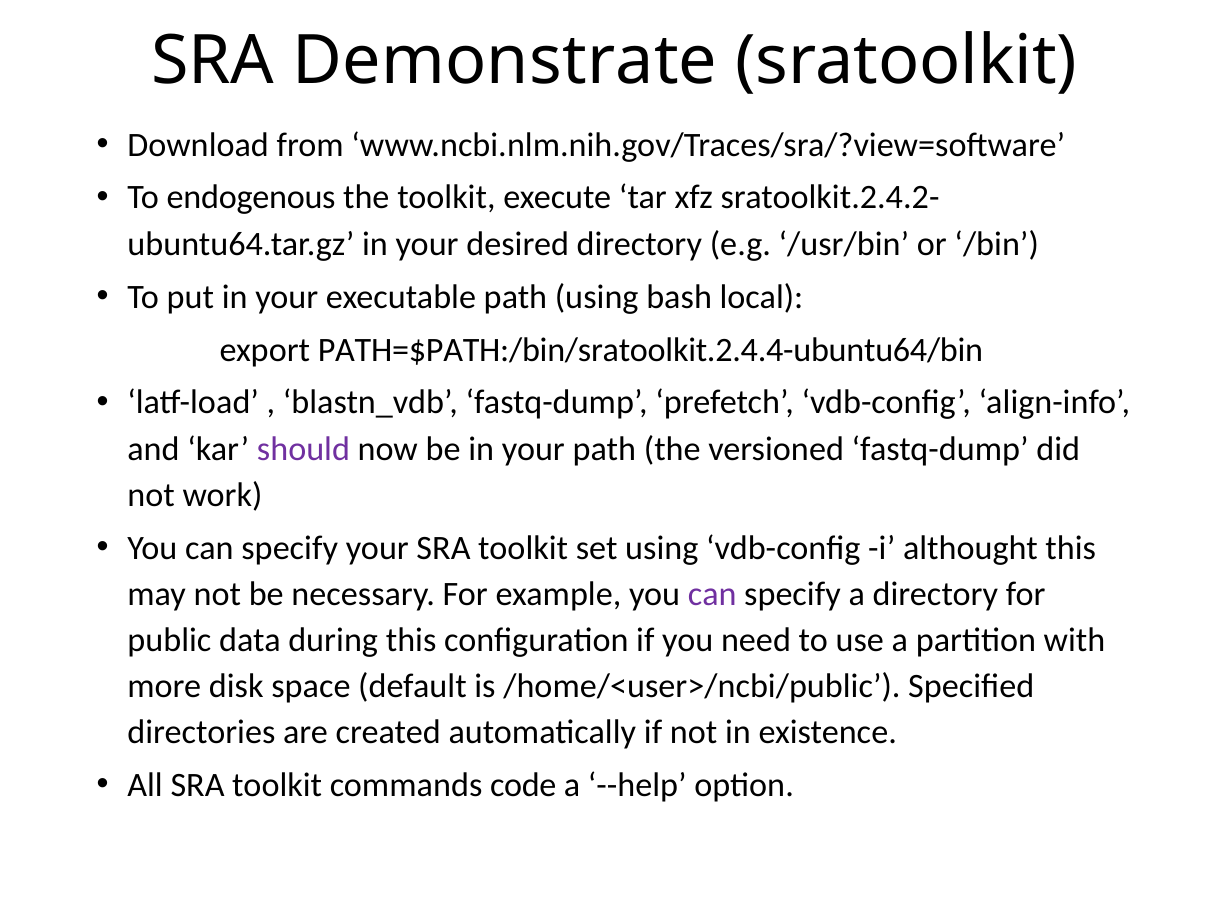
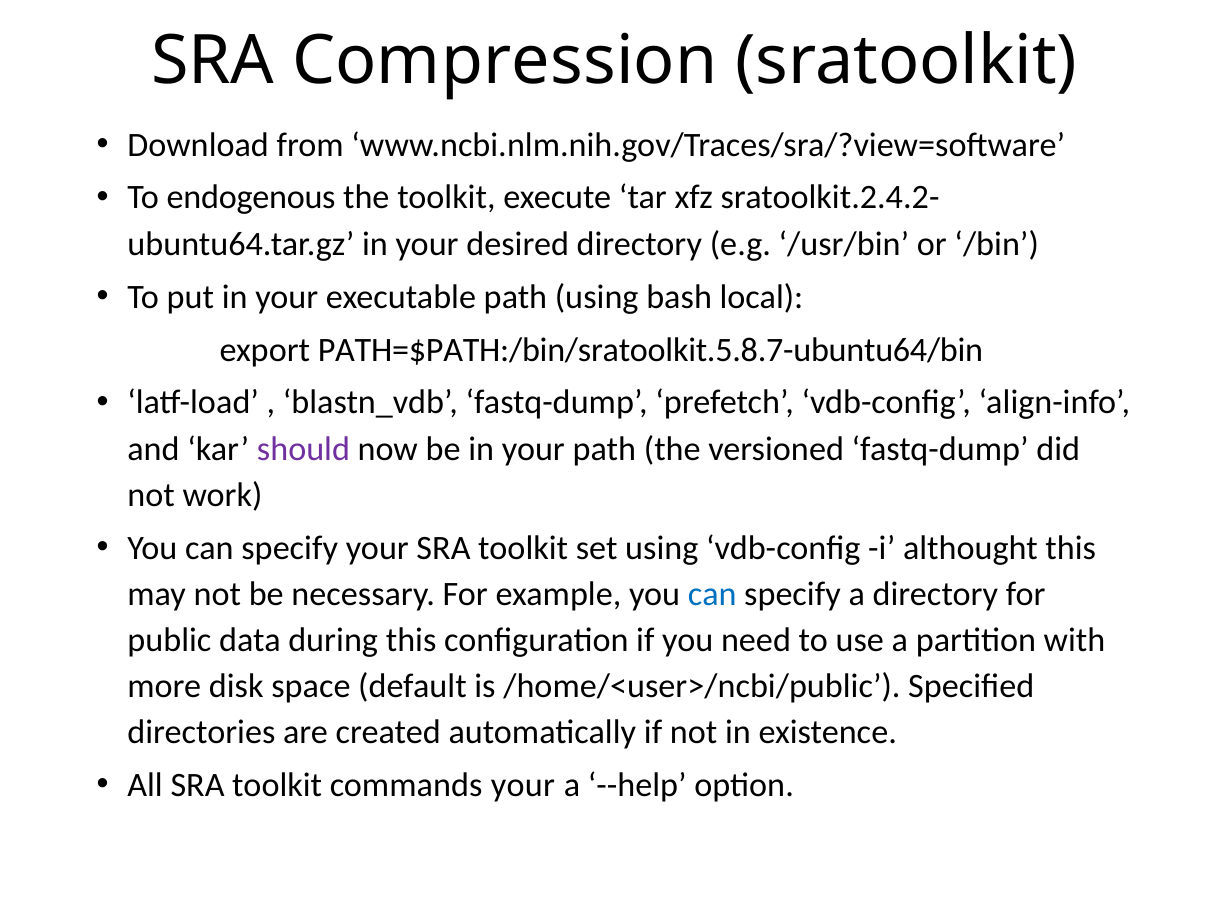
Demonstrate: Demonstrate -> Compression (505, 61)
PATH=$PATH:/bin/sratoolkit.2.4.4-ubuntu64/bin: PATH=$PATH:/bin/sratoolkit.2.4.4-ubuntu64/bin -> PATH=$PATH:/bin/sratoolkit.5.8.7-ubuntu64/bin (651, 350)
can colour: purple -> blue (712, 594)
commands code: code -> your (523, 785)
